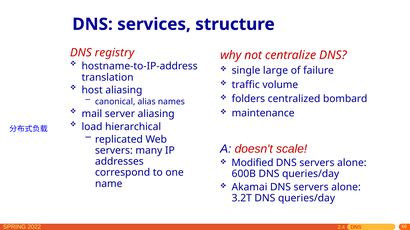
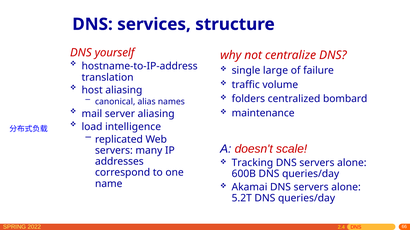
registry: registry -> yourself (115, 53)
hierarchical: hierarchical -> intelligence (133, 127)
Modified: Modified -> Tracking (252, 163)
3.2T: 3.2T -> 5.2T (242, 199)
